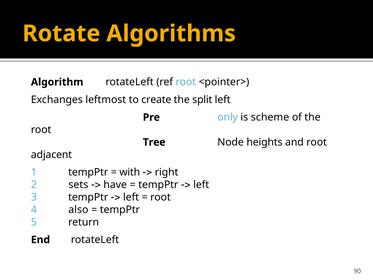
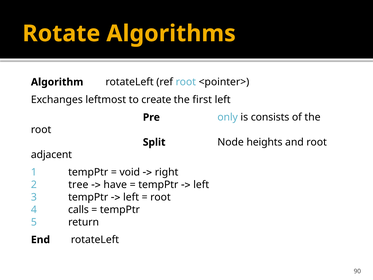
split: split -> first (202, 100)
scheme: scheme -> consists (270, 117)
Tree: Tree -> Split (154, 142)
with: with -> void (130, 172)
sets: sets -> tree (78, 185)
also: also -> calls (78, 209)
